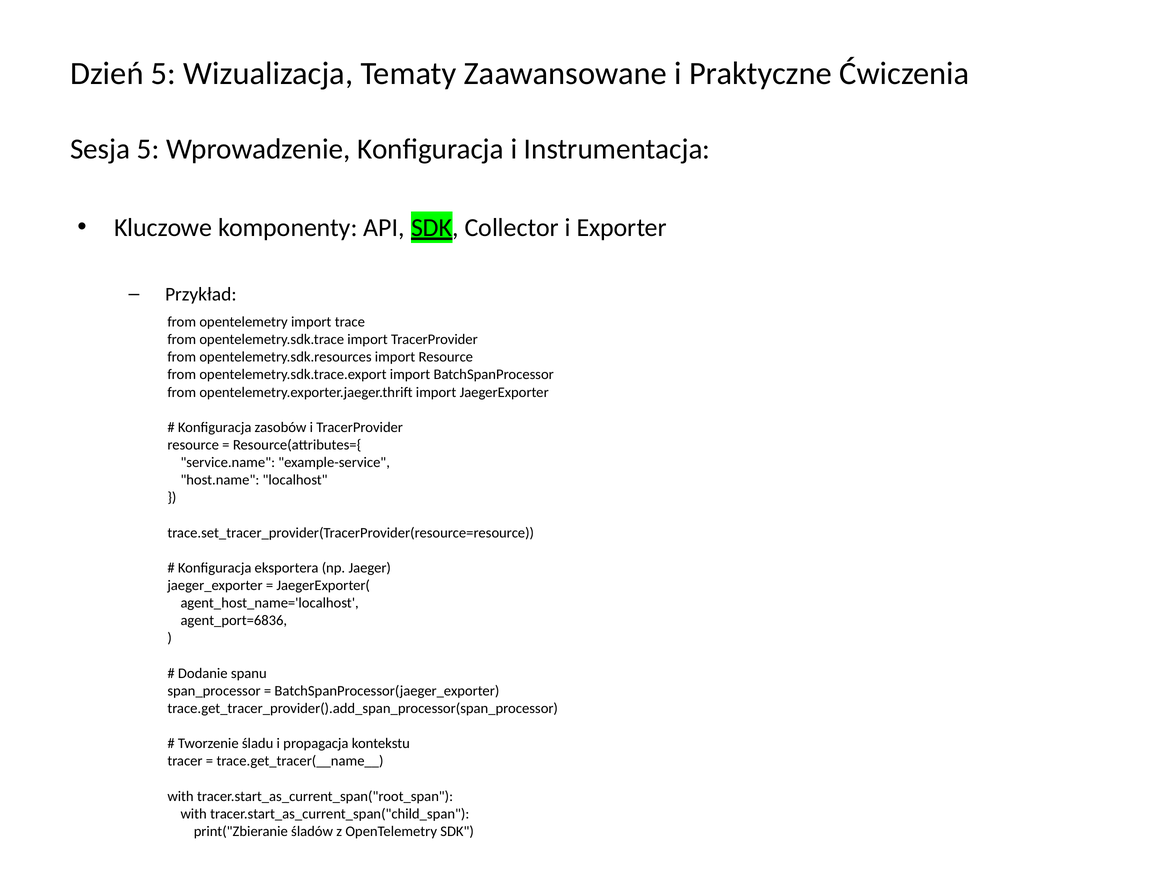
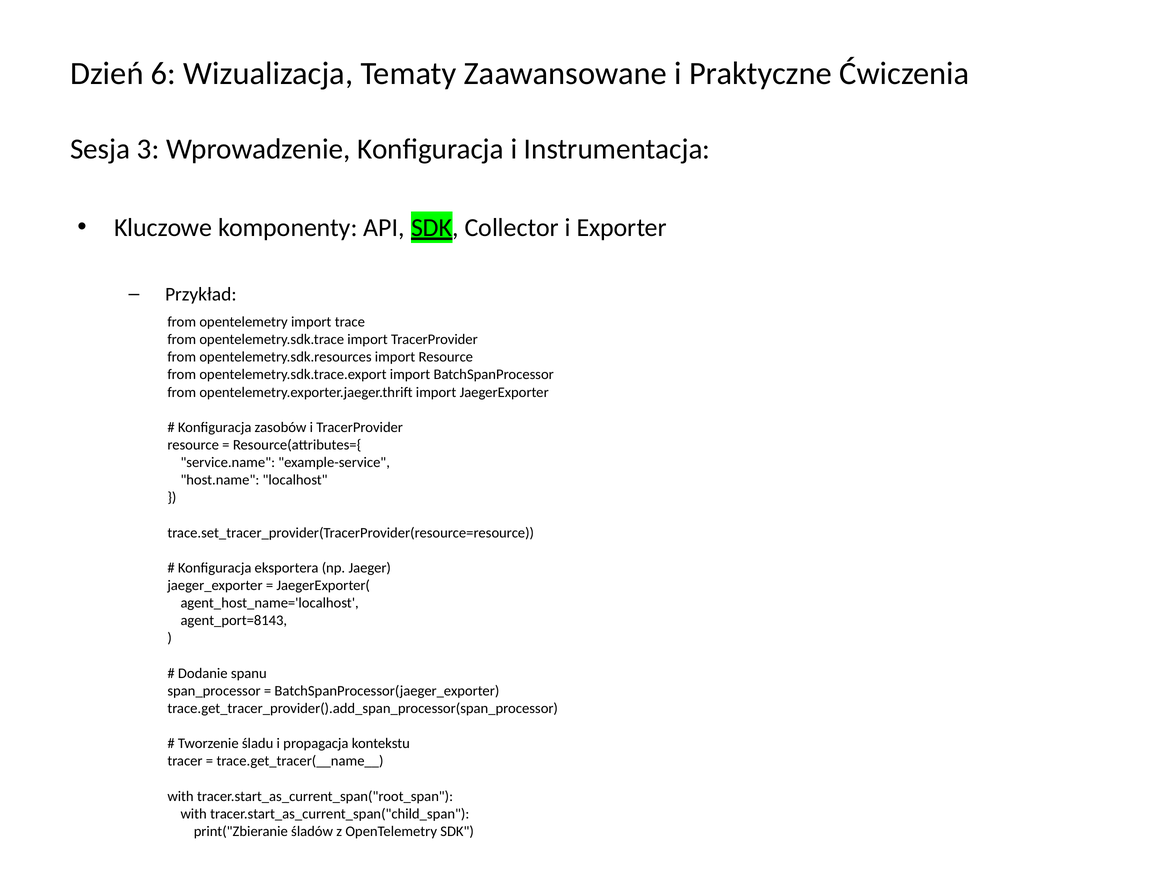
Dzień 5: 5 -> 6 (164, 73)
Sesja 5: 5 -> 3 (148, 149)
agent_port=6836: agent_port=6836 -> agent_port=8143 (234, 621)
